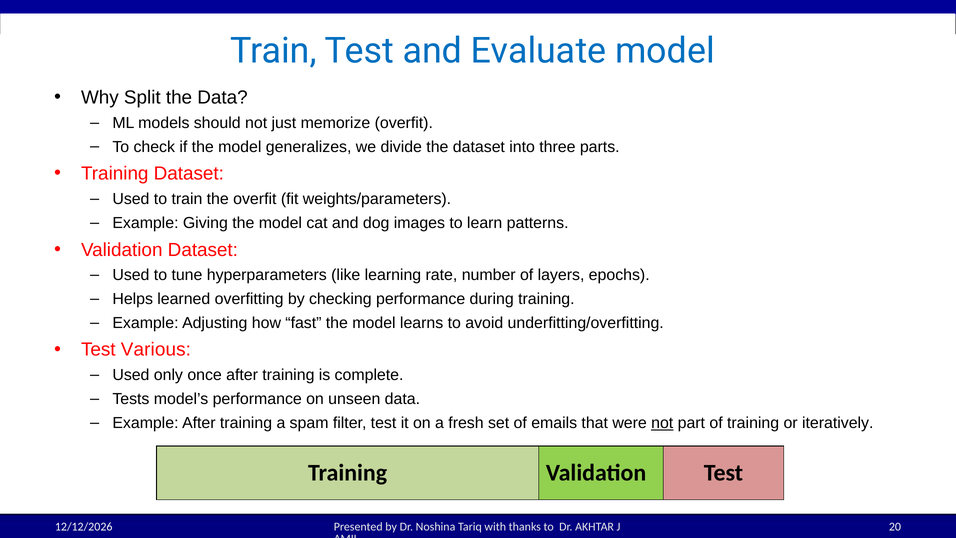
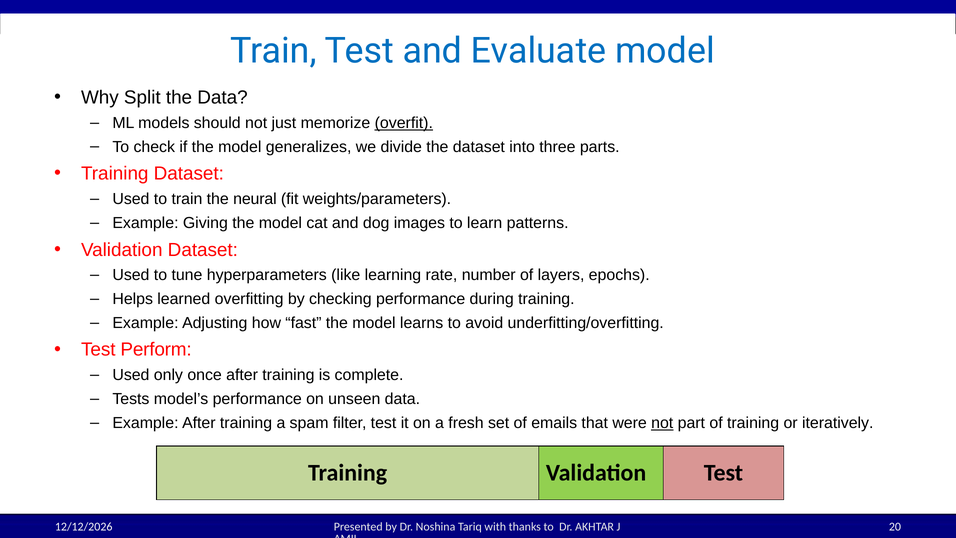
overfit underline: none -> present (404, 123)
the overfit: overfit -> neural (255, 199)
Various: Various -> Perform (156, 350)
